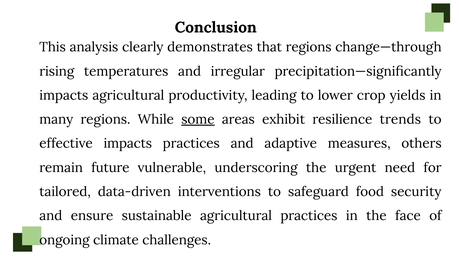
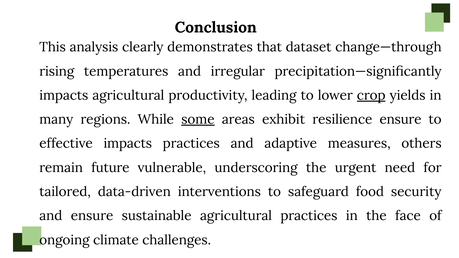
that regions: regions -> dataset (309, 47)
crop underline: none -> present (371, 95)
resilience trends: trends -> ensure (400, 120)
